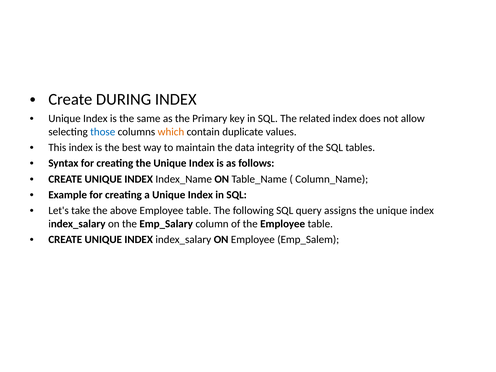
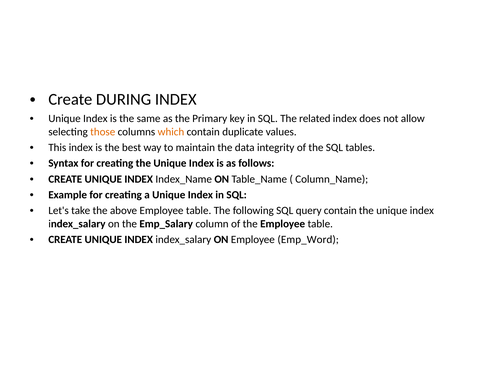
those colour: blue -> orange (103, 132)
query assigns: assigns -> contain (340, 210)
Emp_Salem: Emp_Salem -> Emp_Word (308, 240)
